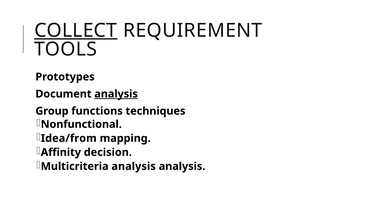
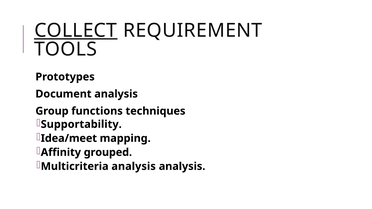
analysis underline: present -> none (116, 94)
Nonfunctional: Nonfunctional -> Supportability (81, 124)
Idea/from: Idea/from -> Idea/meet (69, 138)
decision: decision -> grouped (108, 152)
